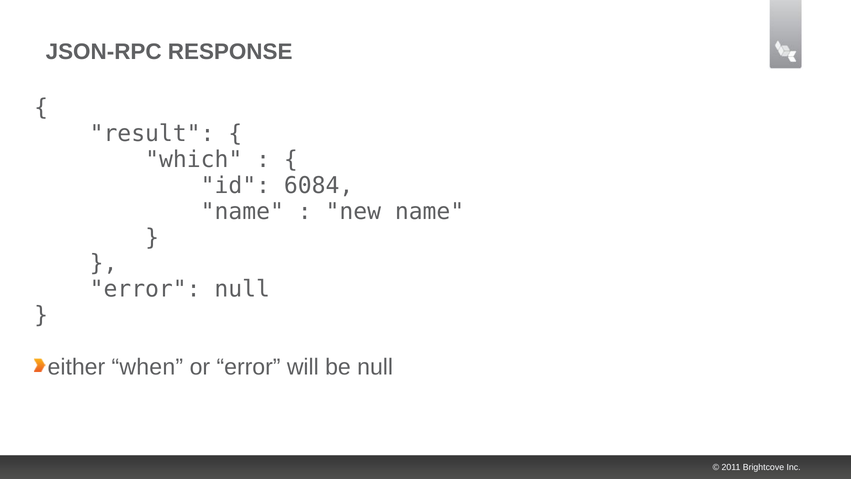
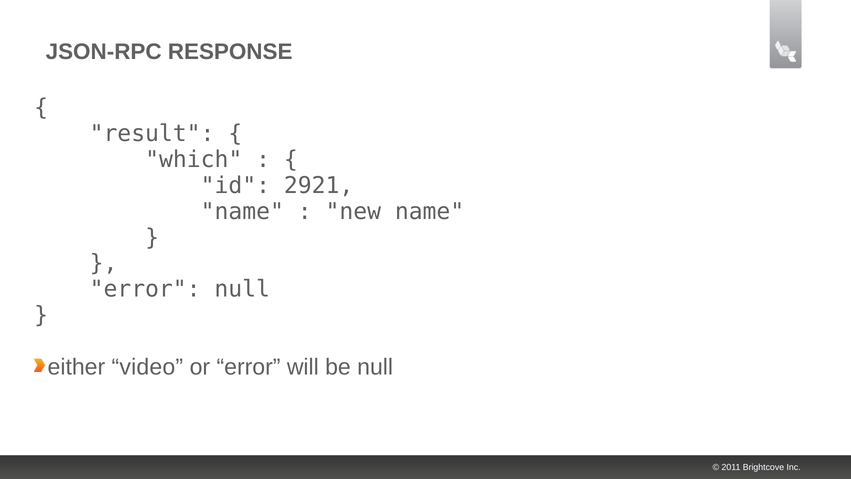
6084: 6084 -> 2921 (319, 185)
when: when -> video (147, 367)
